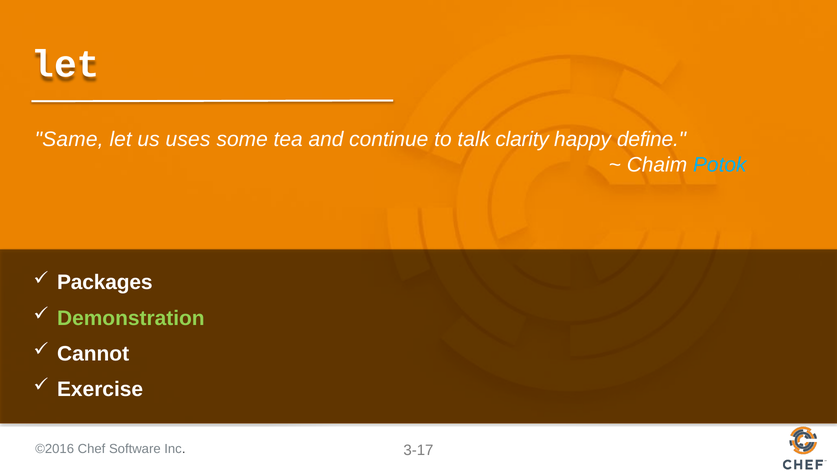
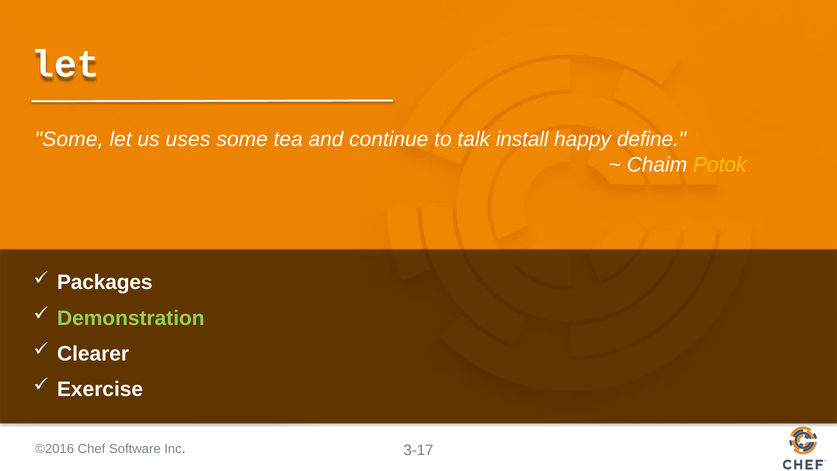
Same: Same -> Some (69, 140)
clarity: clarity -> install (522, 140)
Potok colour: light blue -> yellow (720, 165)
Cannot: Cannot -> Clearer (93, 354)
